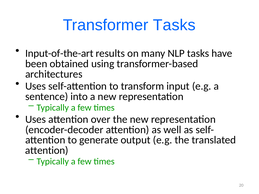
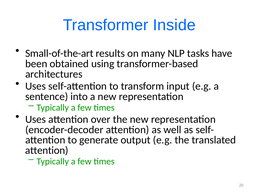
Transformer Tasks: Tasks -> Inside (174, 25)
Input-of-the-art: Input-of-the-art -> Small-of-the-art (59, 53)
